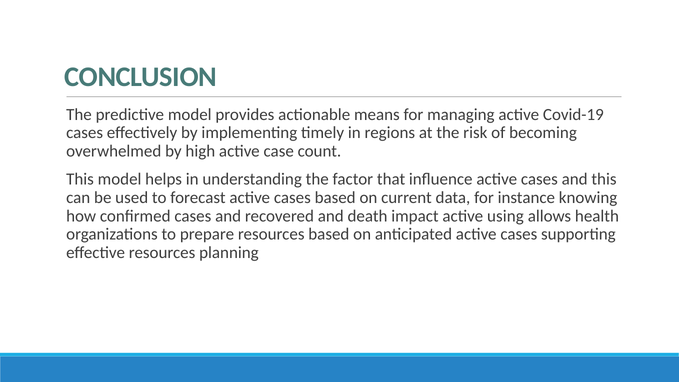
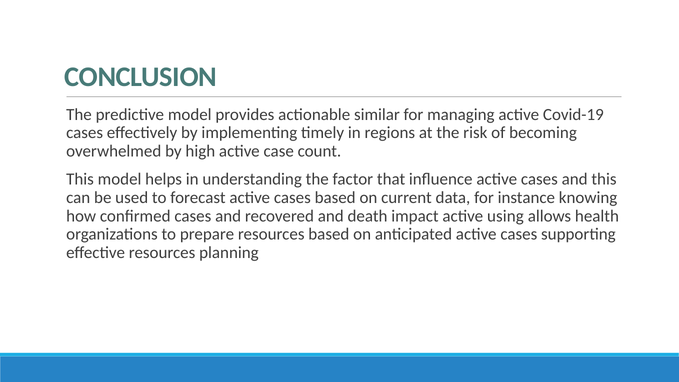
means: means -> similar (377, 114)
